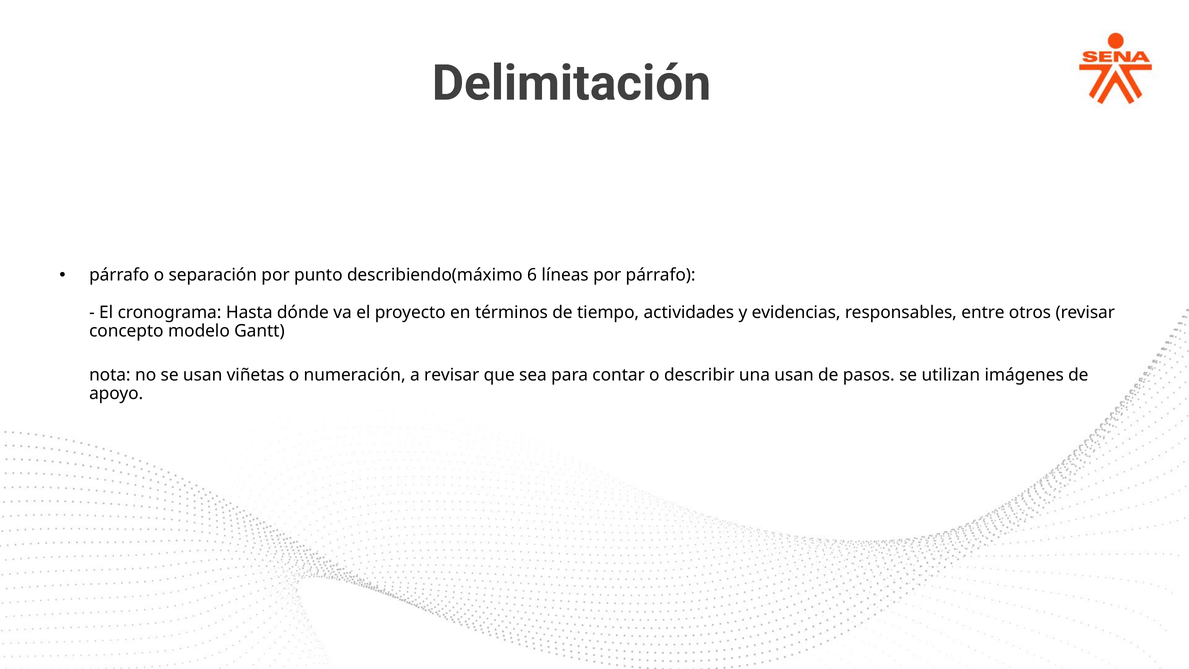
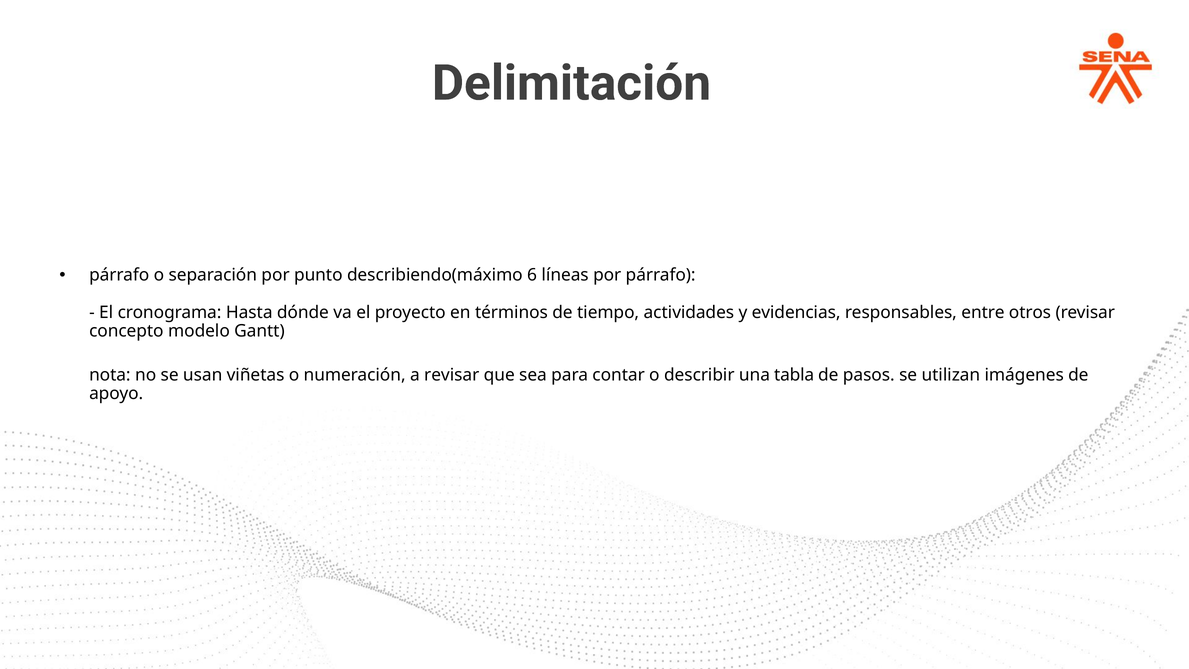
una usan: usan -> tabla (794, 375)
